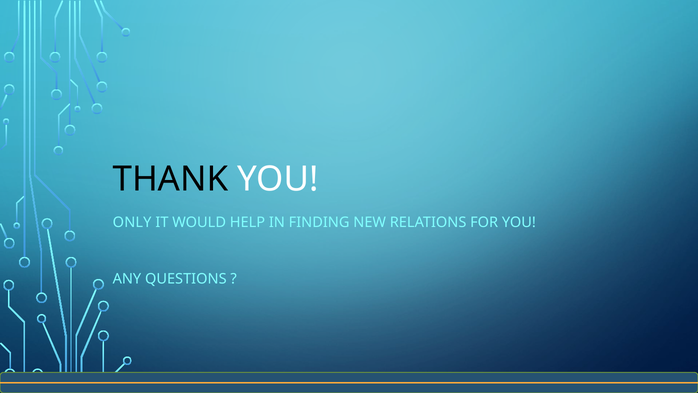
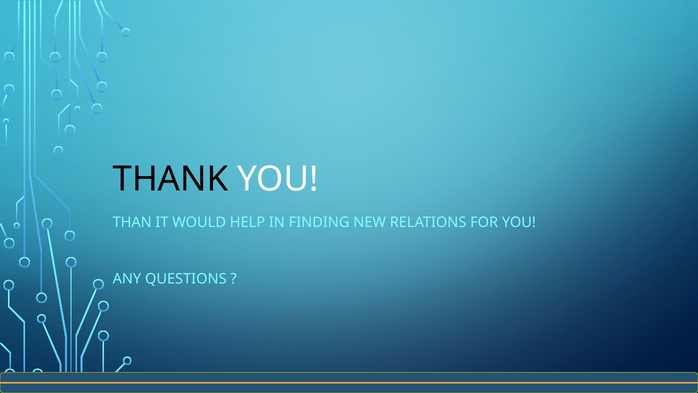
ONLY: ONLY -> THAN (132, 222)
